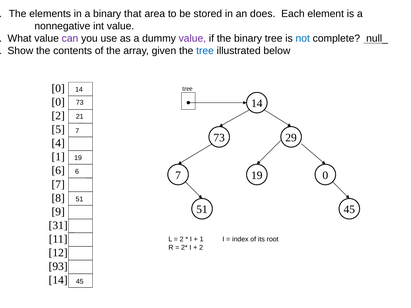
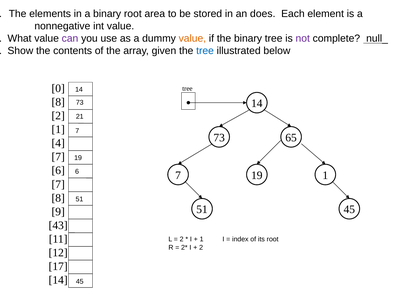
binary that: that -> root (133, 14)
value colour: purple -> orange (192, 39)
not colour: blue -> purple (303, 39)
0: 0 -> 8 (58, 102)
5: 5 -> 1 (58, 130)
29: 29 -> 65 (291, 138)
1: 1 -> 7 (58, 157)
19 0: 0 -> 1 (325, 175)
31: 31 -> 43 (58, 226)
93: 93 -> 17 (58, 267)
